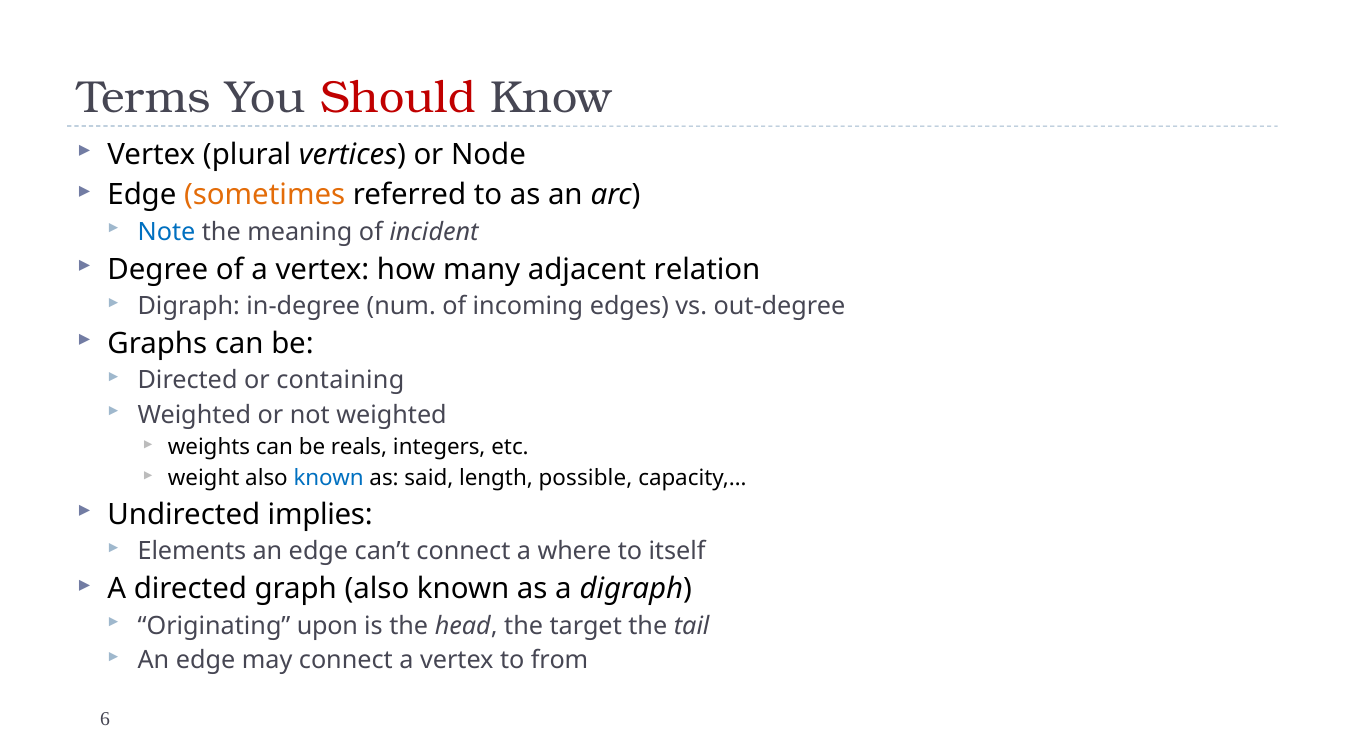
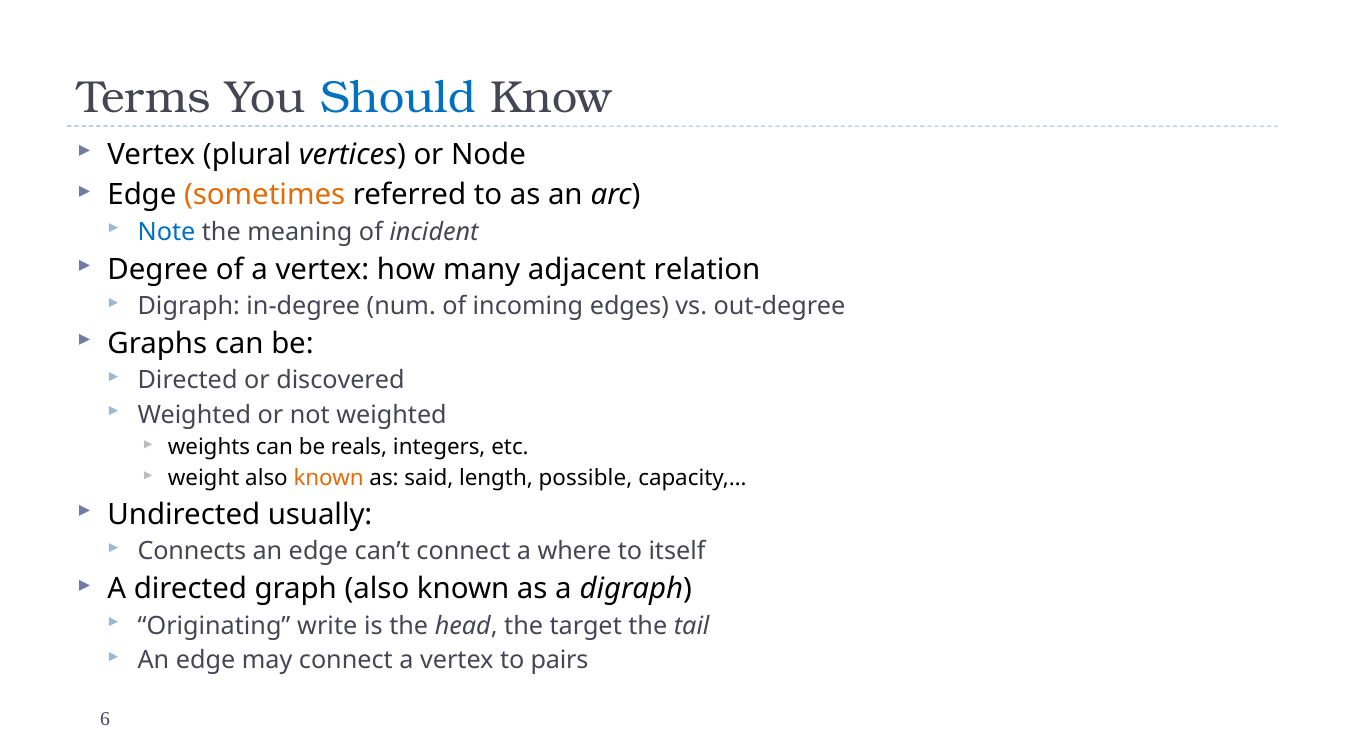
Should colour: red -> blue (398, 97)
containing: containing -> discovered (340, 381)
known colour: blue -> orange (329, 479)
implies: implies -> usually (320, 515)
Elements: Elements -> Connects (192, 552)
upon: upon -> write (327, 626)
from: from -> pairs (560, 660)
